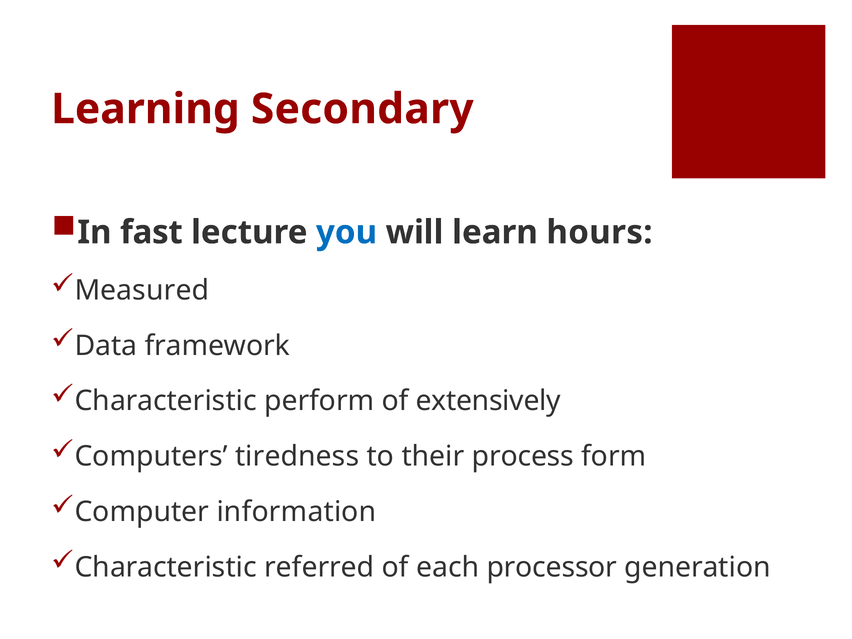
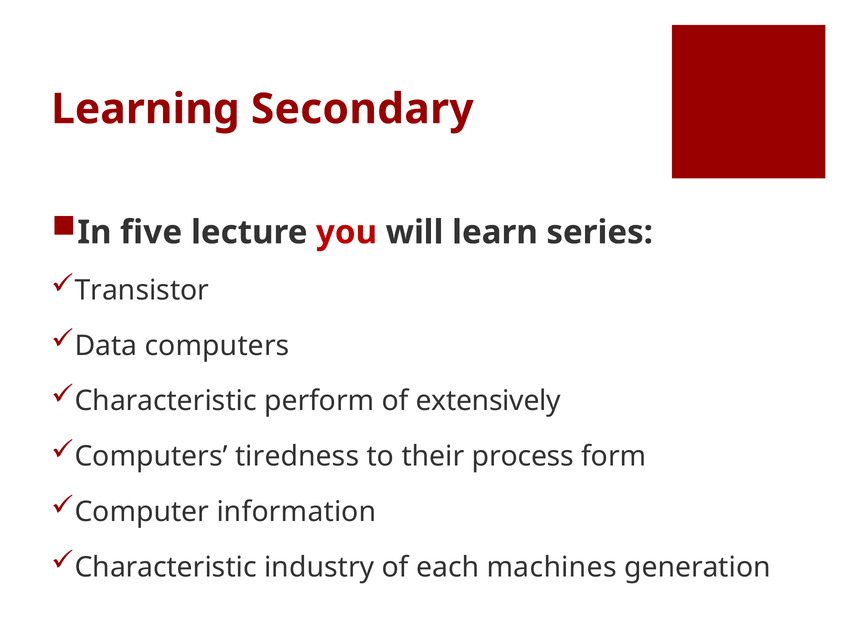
fast: fast -> five (151, 232)
you colour: blue -> red (347, 232)
hours: hours -> series (600, 232)
Measured: Measured -> Transistor (142, 290)
Data framework: framework -> computers (217, 346)
referred: referred -> industry (319, 567)
processor: processor -> machines (552, 567)
